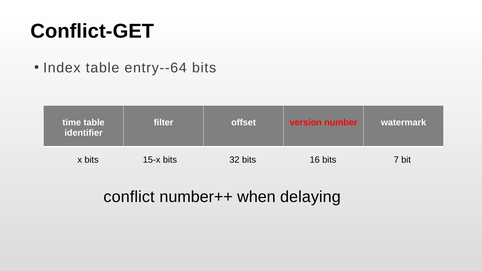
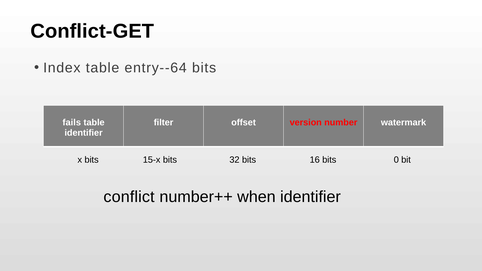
time: time -> fails (72, 123)
7: 7 -> 0 (396, 160)
when delaying: delaying -> identifier (310, 197)
